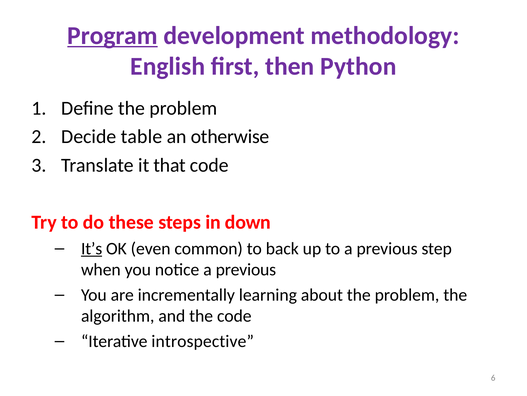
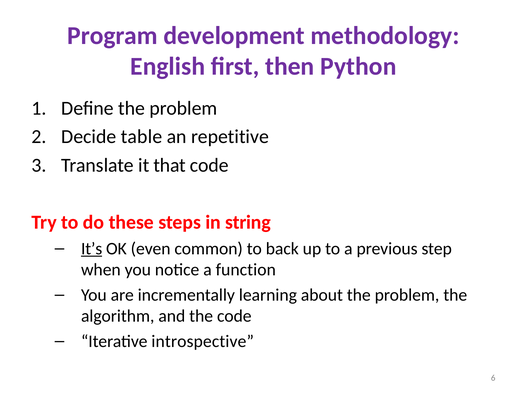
Program underline: present -> none (112, 36)
otherwise: otherwise -> repetitive (230, 137)
down: down -> string (248, 222)
notice a previous: previous -> function (246, 269)
